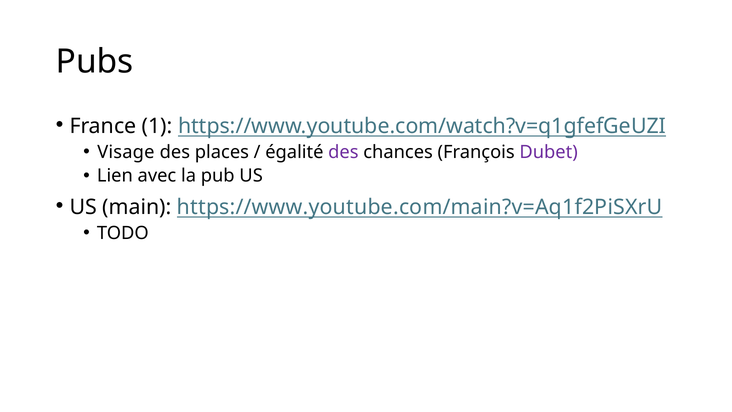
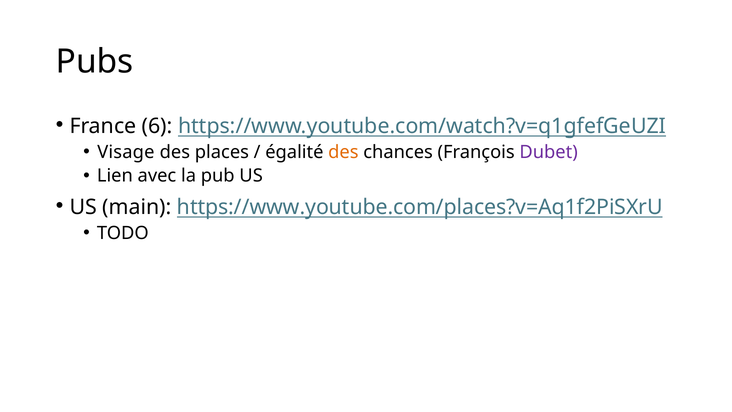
1: 1 -> 6 (157, 126)
des colour: purple -> orange (343, 152)
https://www.youtube.com/main?v=Aq1f2PiSXrU: https://www.youtube.com/main?v=Aq1f2PiSXrU -> https://www.youtube.com/places?v=Aq1f2PiSXrU (420, 207)
